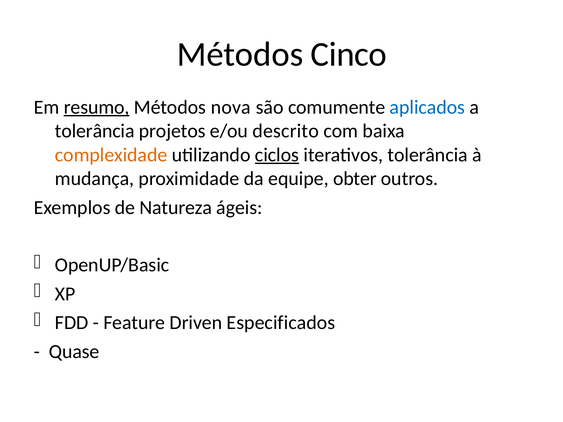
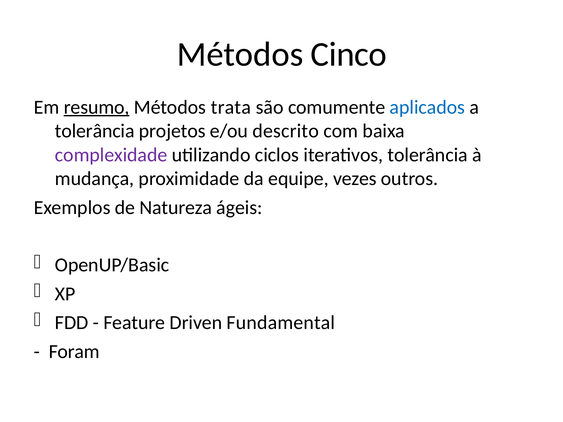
nova: nova -> trata (231, 107)
complexidade colour: orange -> purple (111, 155)
ciclos underline: present -> none (277, 155)
obter: obter -> vezes (355, 179)
Especificados: Especificados -> Fundamental (281, 323)
Quase: Quase -> Foram (74, 352)
